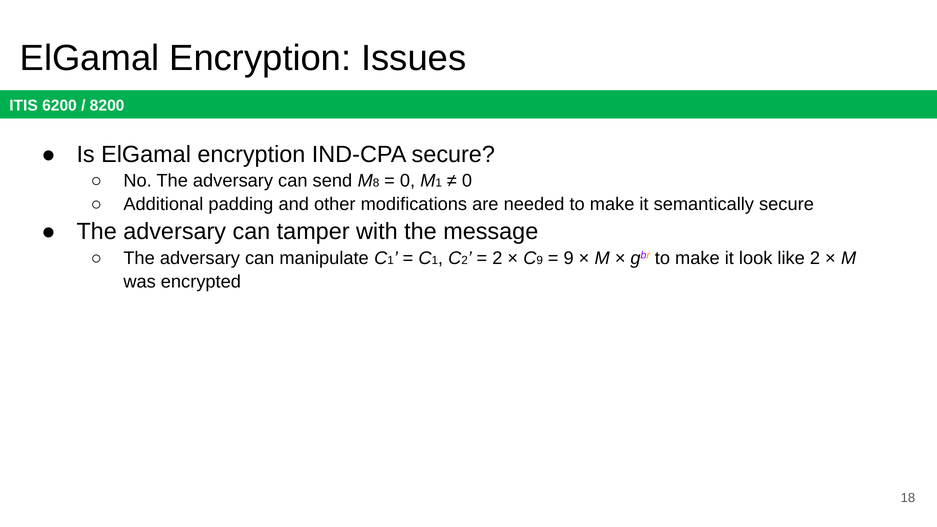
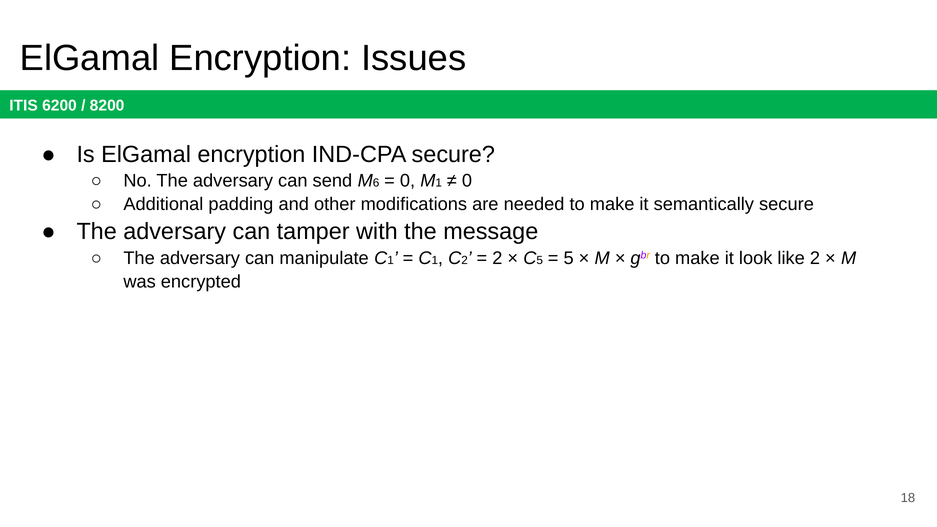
8: 8 -> 6 (376, 183)
9: 9 -> 5 (540, 260)
9: 9 -> 5 (569, 258)
